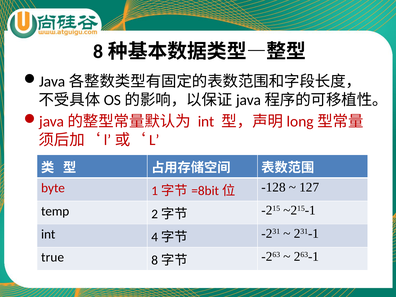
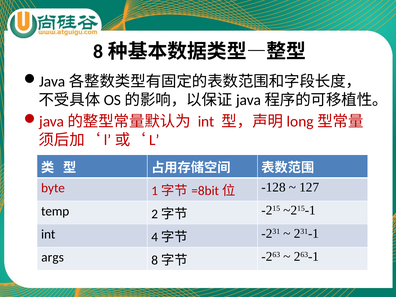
true: true -> args (53, 257)
